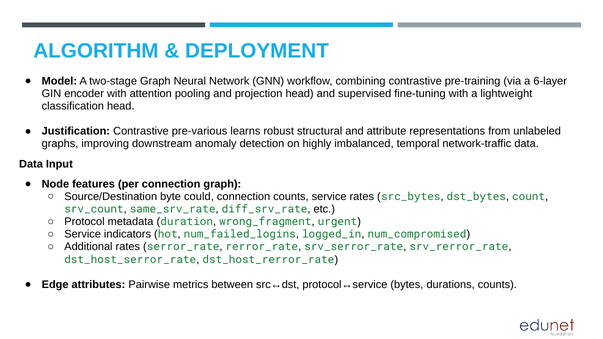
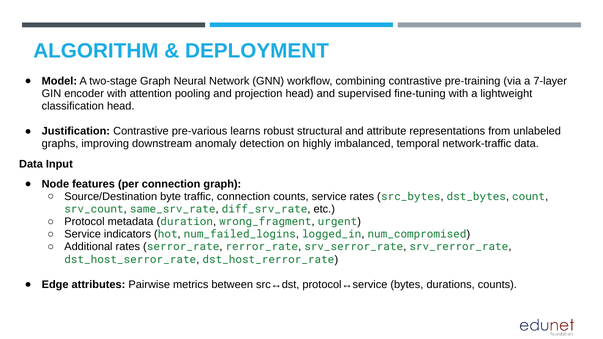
6-layer: 6-layer -> 7-layer (550, 81)
could: could -> traffic (199, 197)
